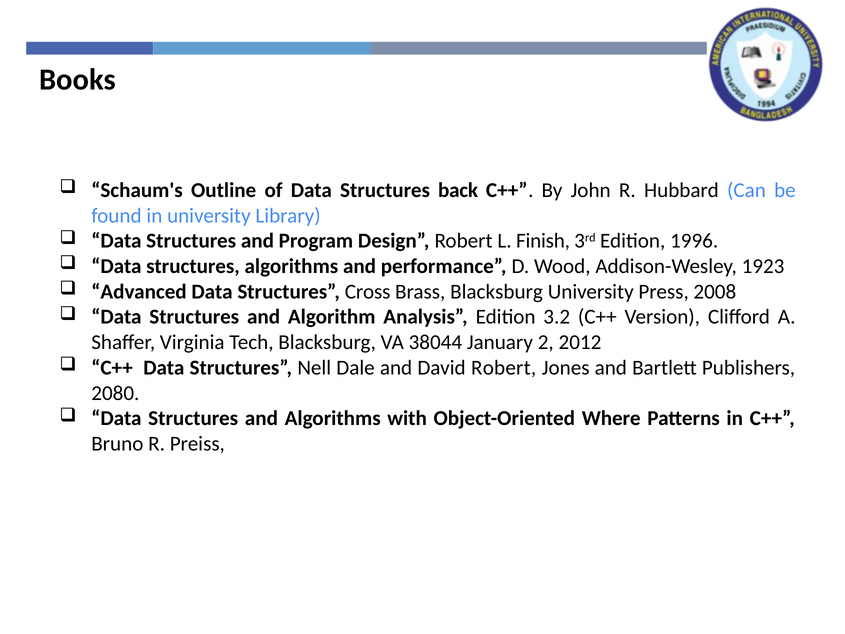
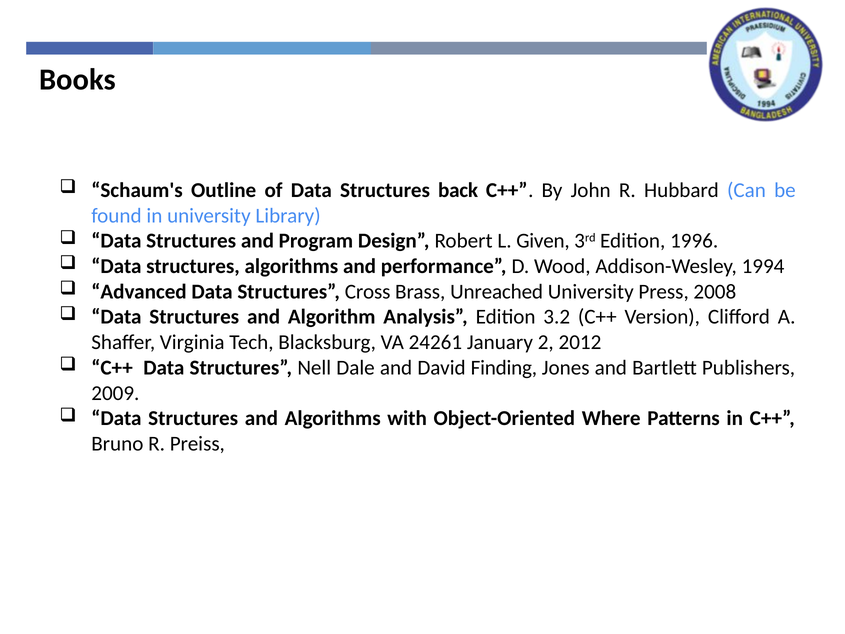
Finish: Finish -> Given (543, 241)
1923: 1923 -> 1994 (763, 266)
Brass Blacksburg: Blacksburg -> Unreached (497, 292)
38044: 38044 -> 24261 (435, 342)
David Robert: Robert -> Finding (504, 368)
2080: 2080 -> 2009 (115, 393)
